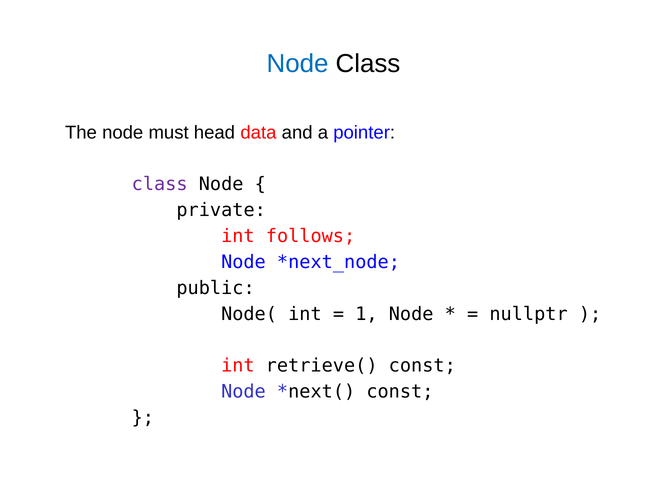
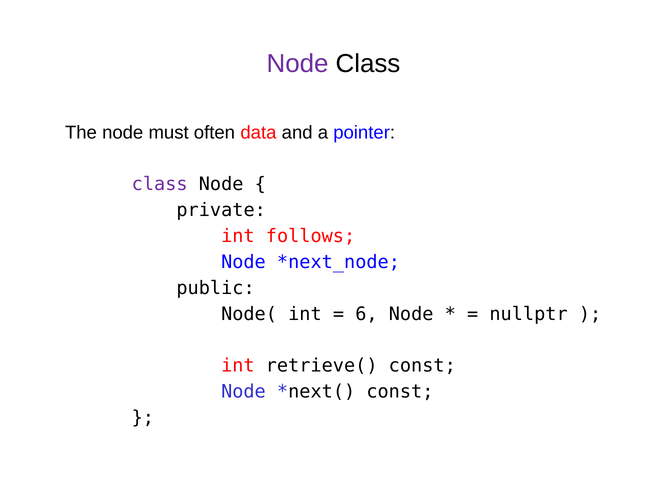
Node colour: blue -> purple (298, 64)
head: head -> often (214, 132)
1: 1 -> 6 (366, 314)
